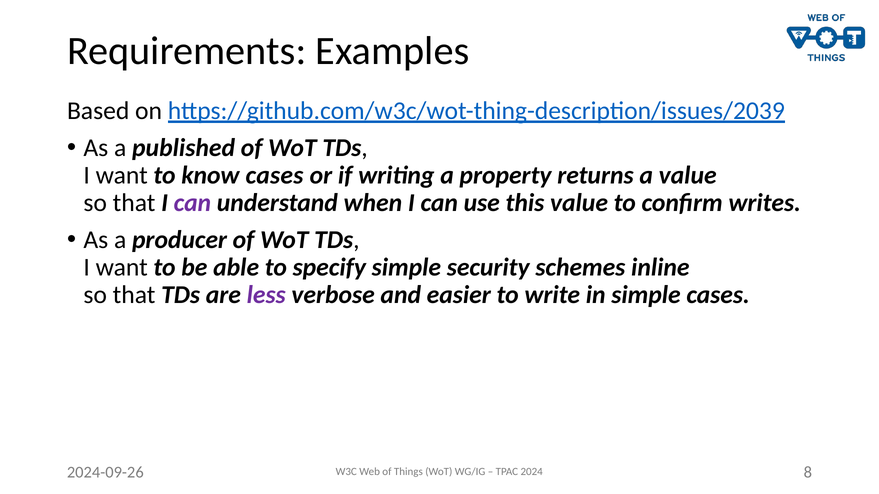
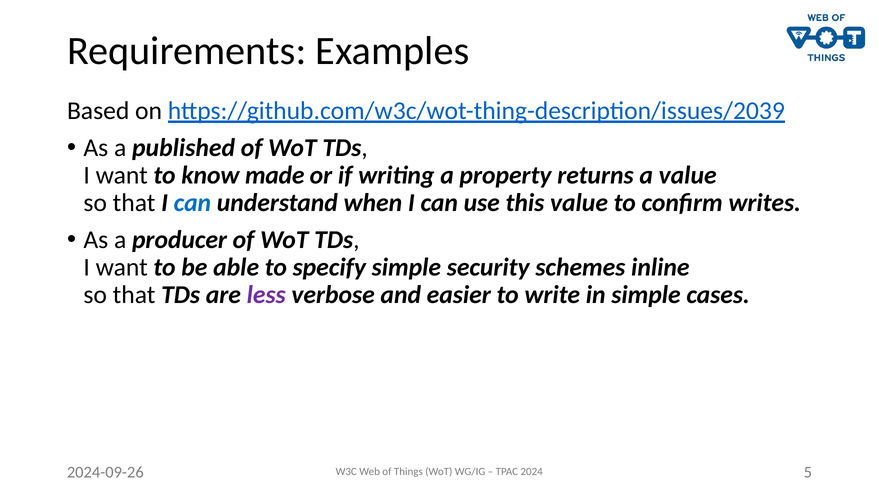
know cases: cases -> made (275, 176)
can colour: purple -> blue (192, 203)
8: 8 -> 5 (808, 473)
